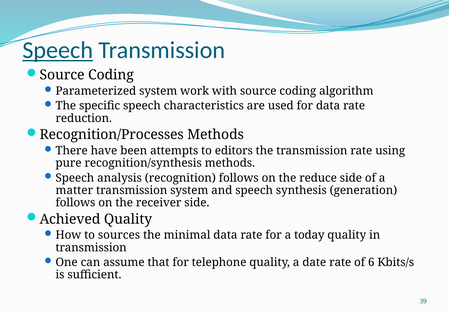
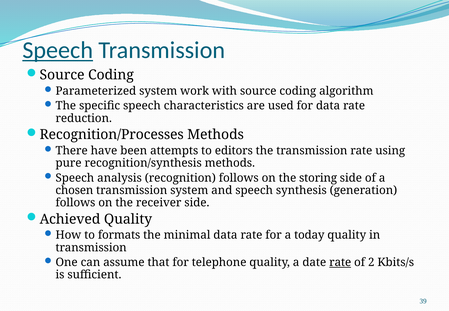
reduce: reduce -> storing (318, 178)
matter: matter -> chosen (74, 190)
sources: sources -> formats (119, 235)
rate underline: none -> present (340, 262)
6: 6 -> 2 (371, 262)
